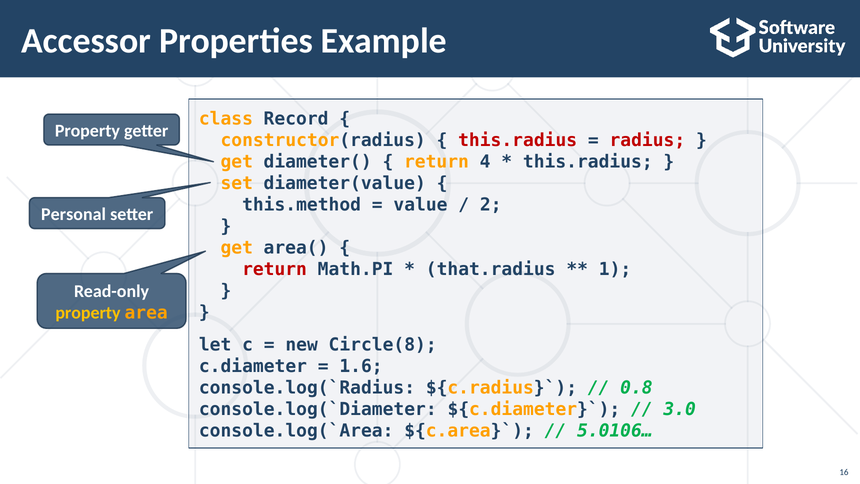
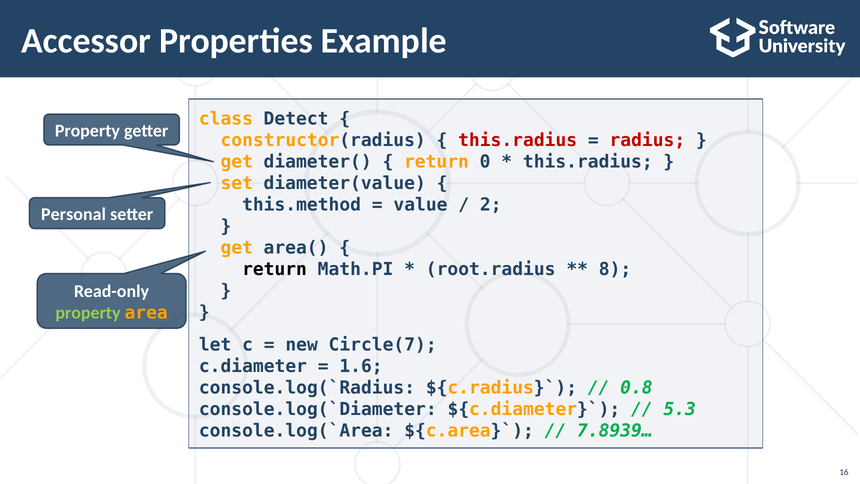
Record: Record -> Detect (296, 119)
4: 4 -> 0 (485, 162)
return colour: red -> black (275, 269)
that.radius: that.radius -> root.radius (491, 269)
1: 1 -> 8 (615, 269)
property colour: yellow -> light green (88, 313)
Circle(8: Circle(8 -> Circle(7 (383, 344)
3.0: 3.0 -> 5.3 (680, 409)
5.0106…: 5.0106… -> 7.8939… (615, 430)
